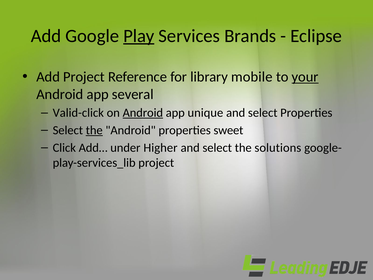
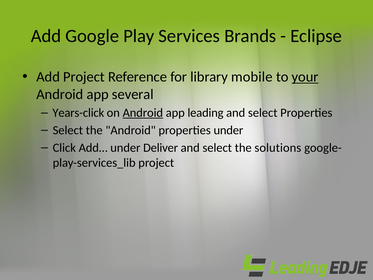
Play underline: present -> none (139, 36)
Valid-click: Valid-click -> Years-click (78, 113)
unique: unique -> leading (206, 113)
the underline: present -> none (94, 130)
properties sweet: sweet -> under (228, 130)
Higher: Higher -> Deliver (161, 148)
